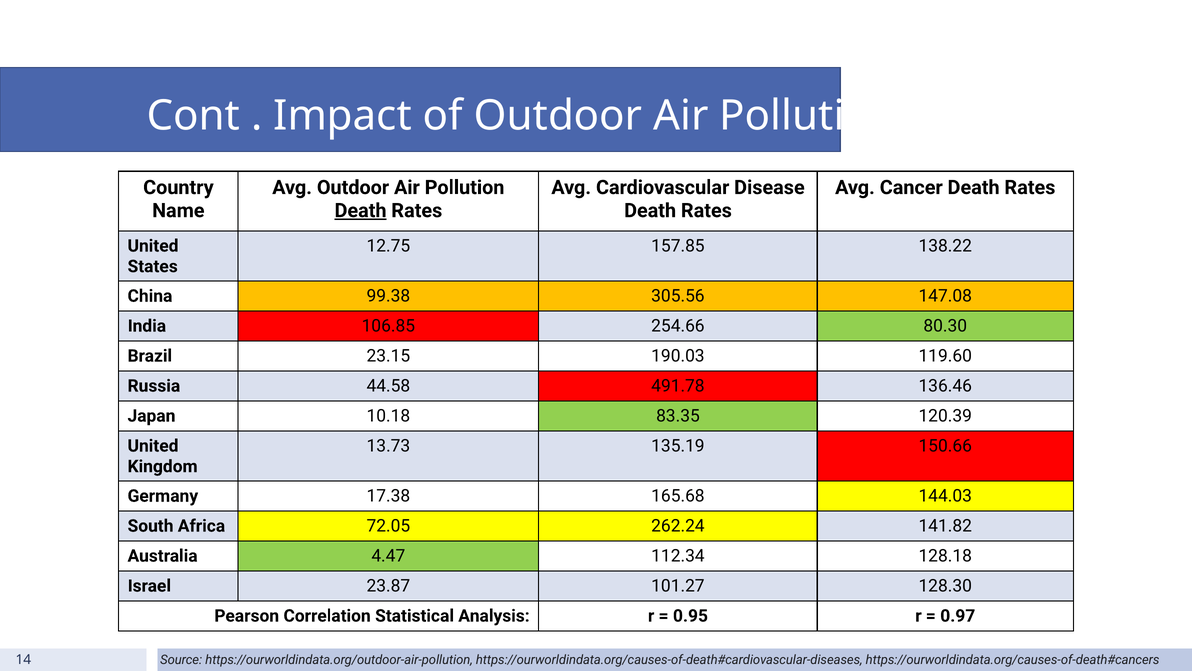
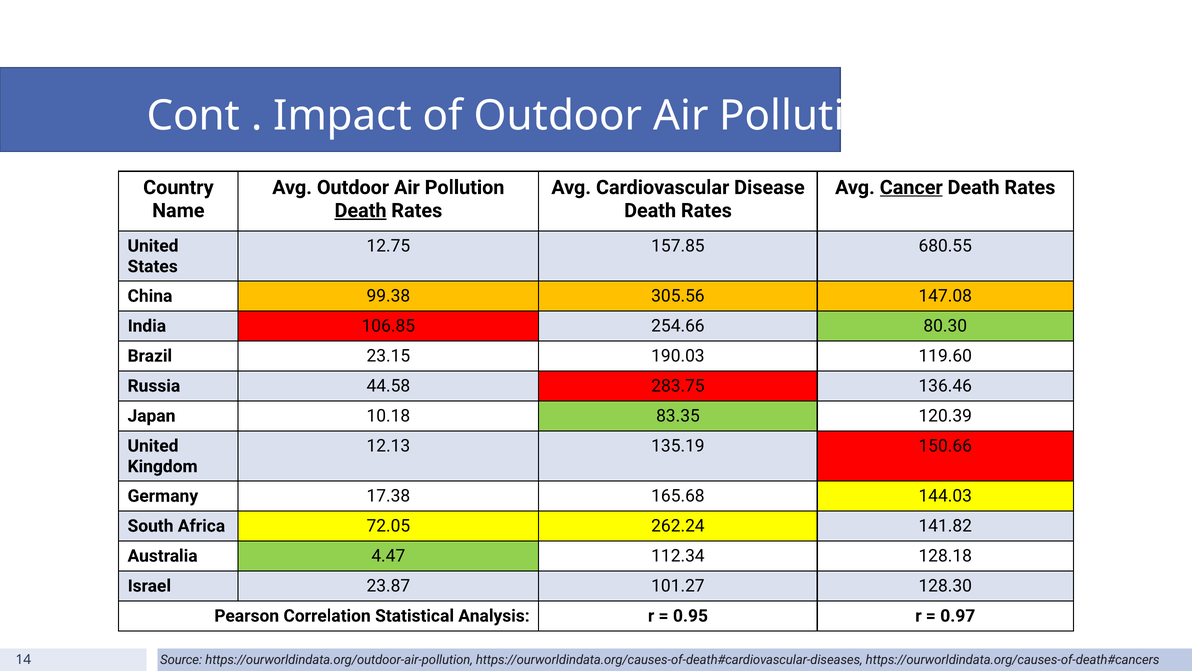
Cancer underline: none -> present (911, 187)
138.22: 138.22 -> 680.55 (945, 246)
491.78: 491.78 -> 283.75 (678, 386)
13.73: 13.73 -> 12.13 (388, 446)
